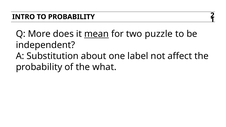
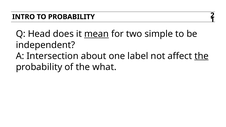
More: More -> Head (39, 34)
puzzle: puzzle -> simple (159, 34)
Substitution: Substitution -> Intersection (53, 56)
the underline: none -> present (201, 56)
